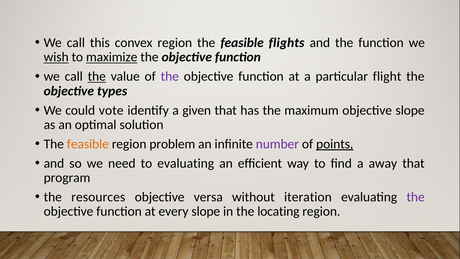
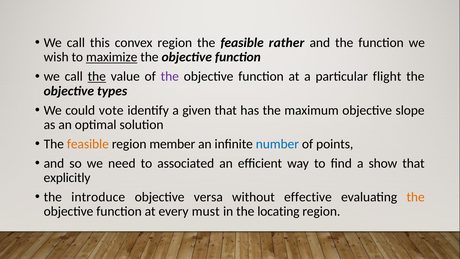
flights: flights -> rather (287, 43)
wish underline: present -> none (56, 57)
problem: problem -> member (172, 144)
number colour: purple -> blue (277, 144)
points underline: present -> none (335, 144)
to evaluating: evaluating -> associated (186, 163)
away: away -> show (383, 163)
program: program -> explicitly (67, 178)
resources: resources -> introduce (98, 197)
iteration: iteration -> effective (308, 197)
the colour: purple -> orange (416, 197)
every slope: slope -> must (206, 211)
